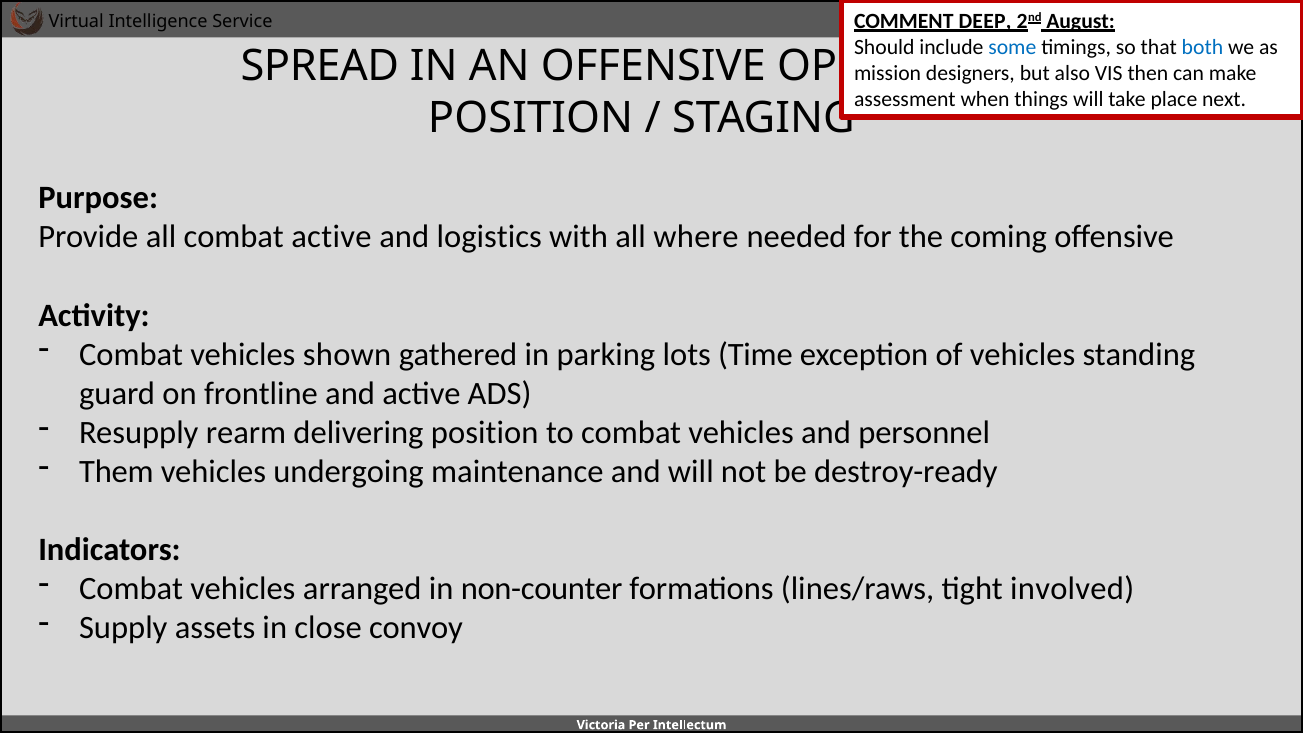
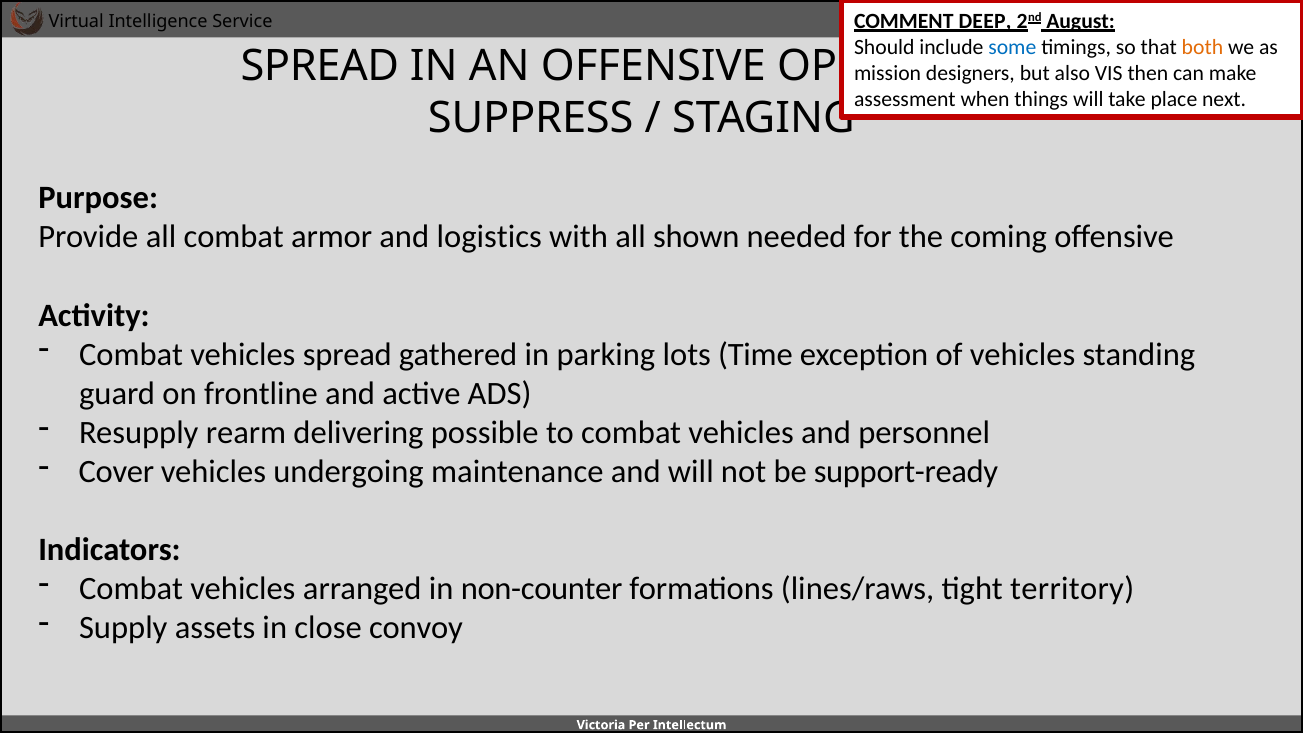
both colour: blue -> orange (1202, 47)
POSITION: POSITION -> SUPPRESS (531, 118)
combat active: active -> armor (332, 237)
where: where -> shown (696, 237)
vehicles shown: shown -> spread (347, 355)
delivering position: position -> possible (485, 433)
Them: Them -> Cover (116, 472)
destroy-ready: destroy-ready -> support-ready (906, 472)
involved: involved -> territory (1072, 589)
